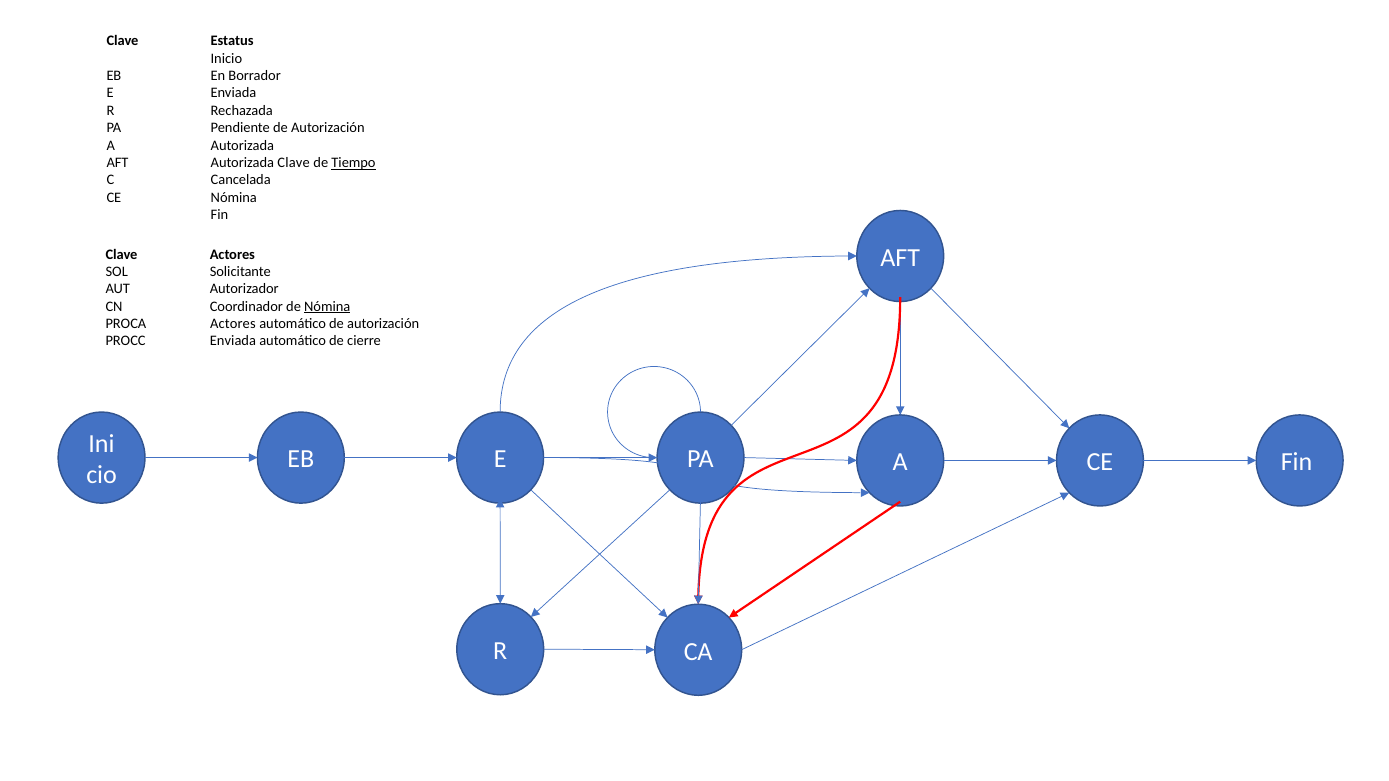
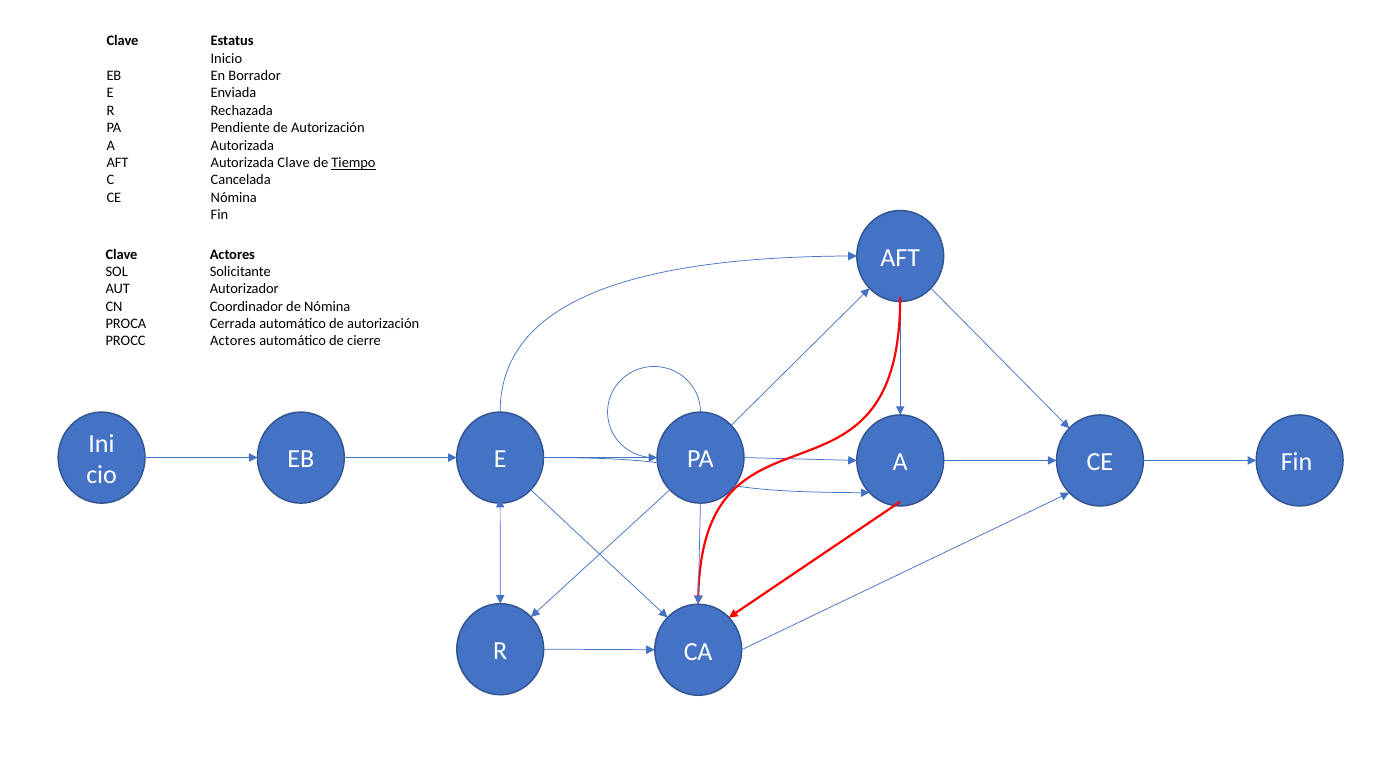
Nómina underline: present -> none (327, 307)
PROCA Actores: Actores -> Cerrada (233, 324)
PROCC Enviada: Enviada -> Actores (233, 341)
